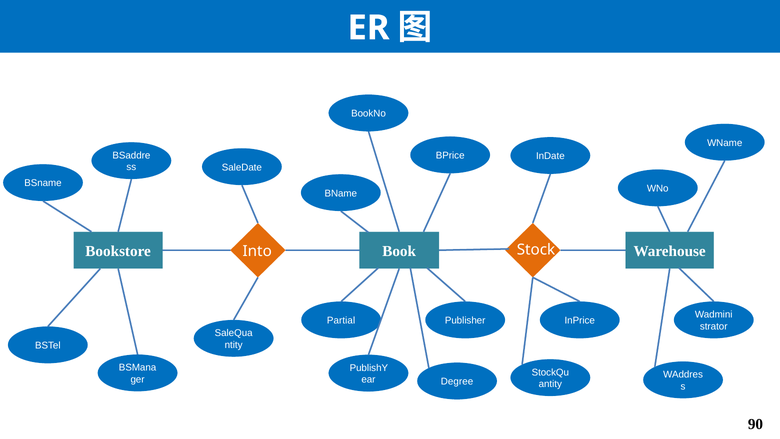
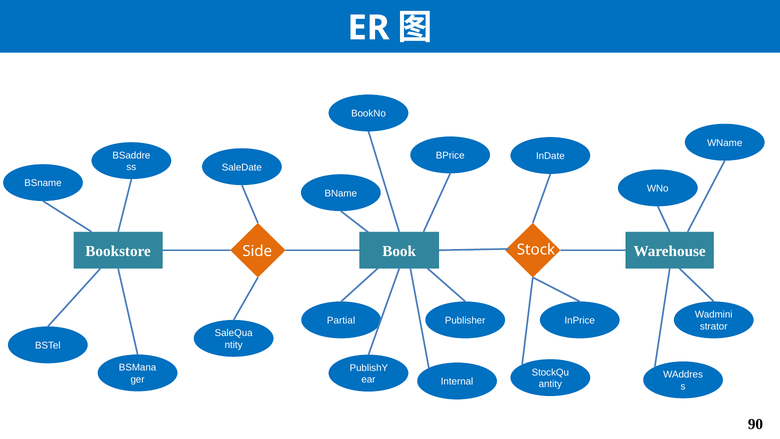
Into: Into -> Side (257, 251)
Degree: Degree -> Internal (457, 381)
